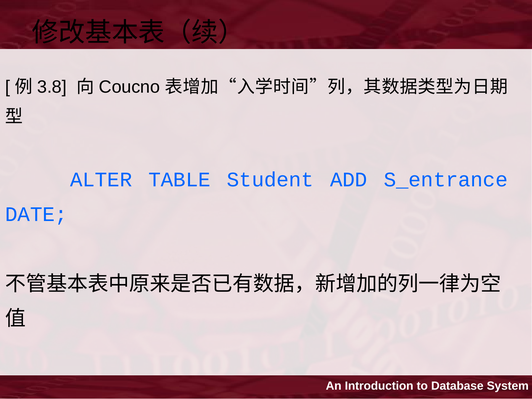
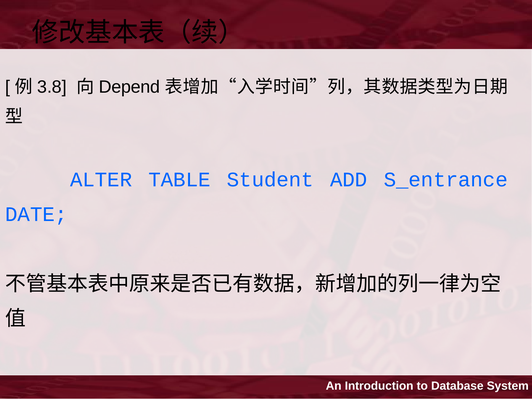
Coucno: Coucno -> Depend (130, 87)
